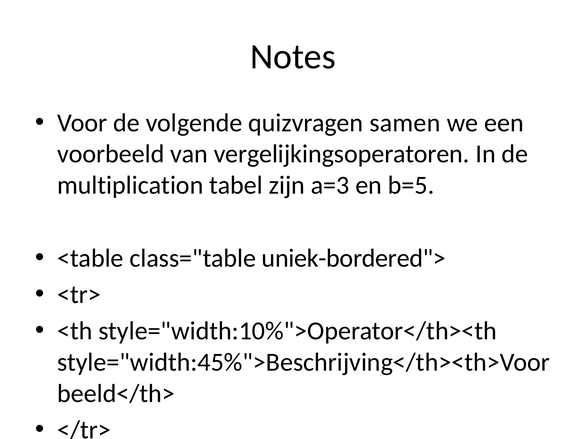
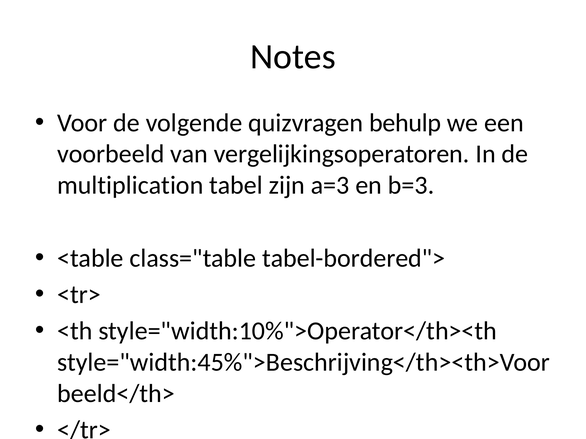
samen: samen -> behulp (405, 123)
b=5: b=5 -> b=3 (411, 185)
uniek-bordered">: uniek-bordered"> -> tabel-bordered"> (354, 258)
